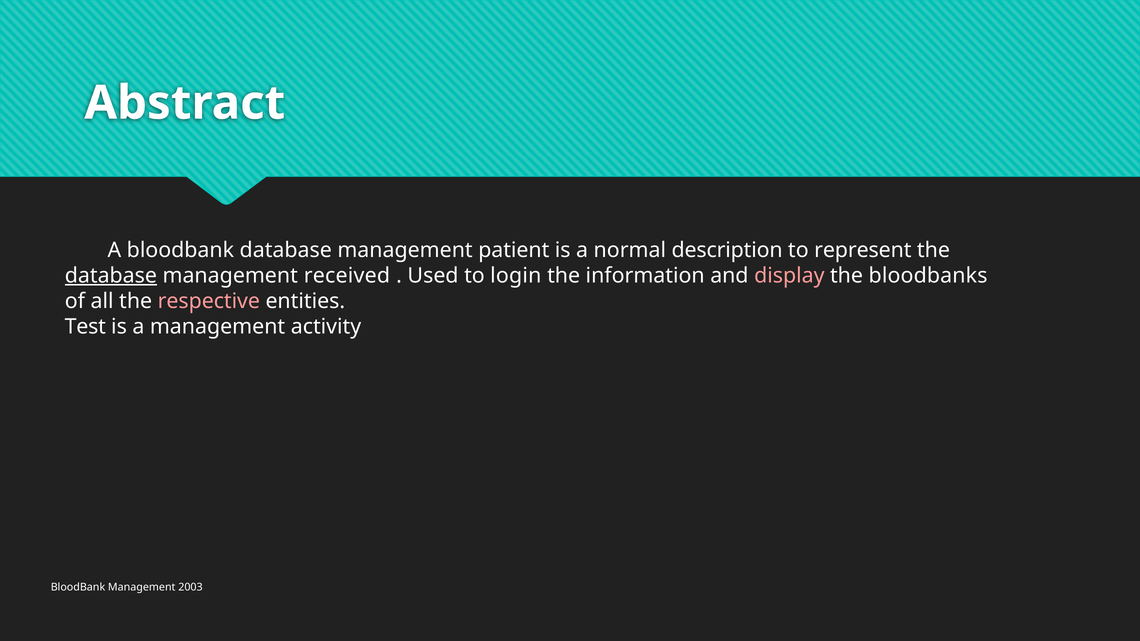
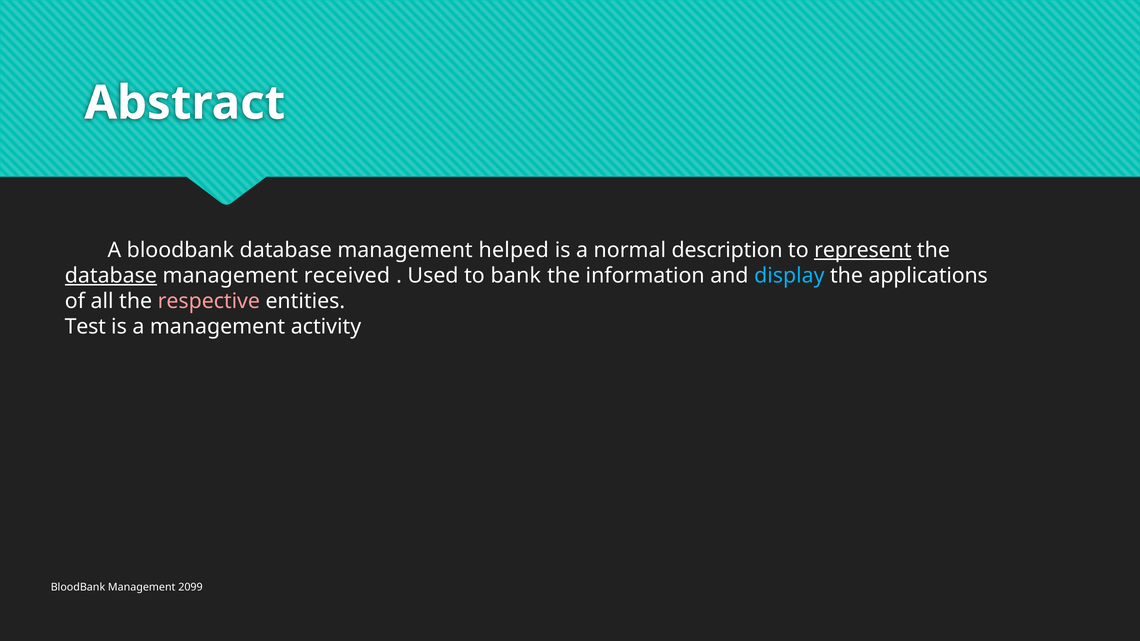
patient: patient -> helped (514, 250)
represent underline: none -> present (863, 250)
login: login -> bank (516, 276)
display colour: pink -> light blue (789, 276)
bloodbanks: bloodbanks -> applications (928, 276)
2003: 2003 -> 2099 (190, 587)
